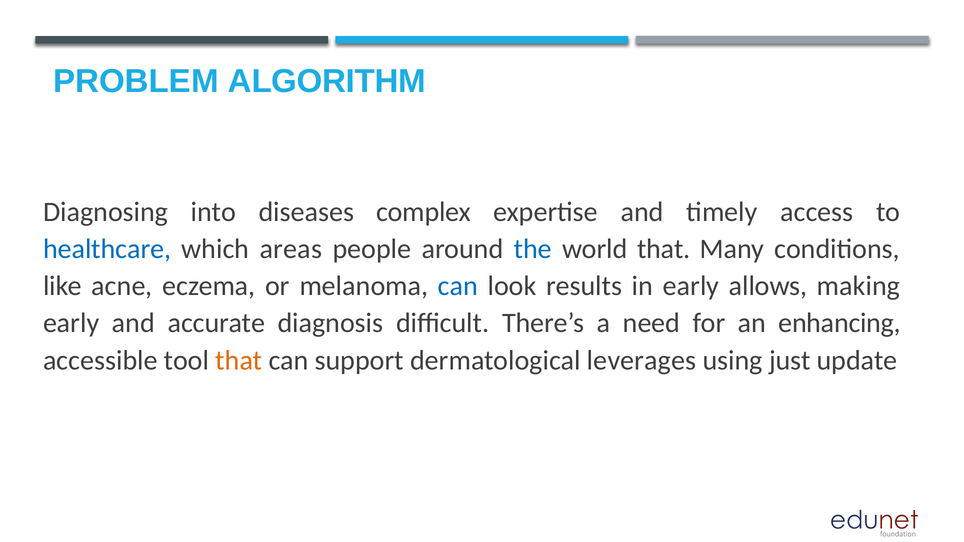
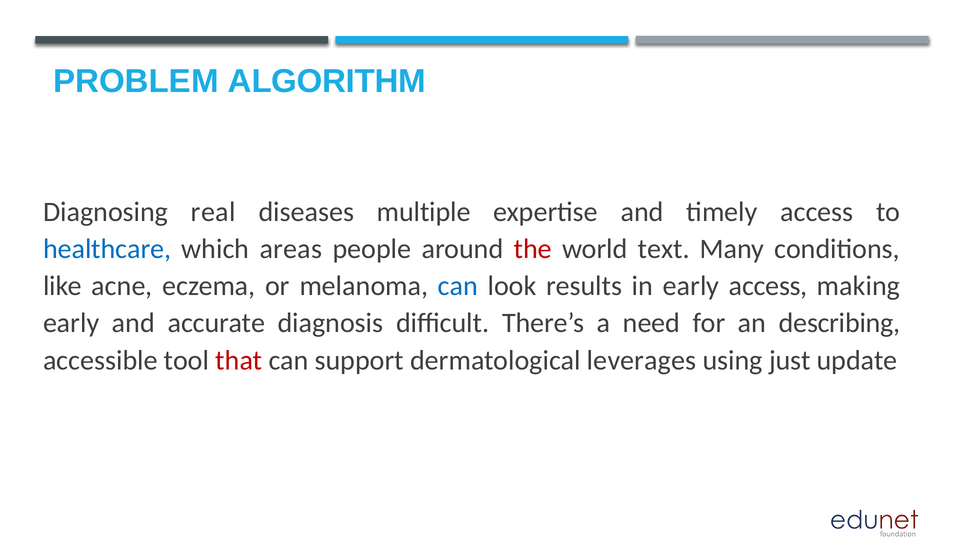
into: into -> real (213, 212)
complex: complex -> multiple (424, 212)
the colour: blue -> red (533, 249)
world that: that -> text (664, 249)
early allows: allows -> access (768, 286)
enhancing: enhancing -> describing (840, 323)
that colour: orange -> red (239, 360)
